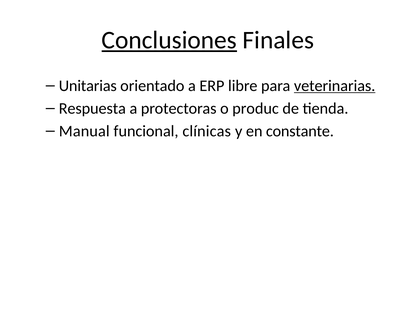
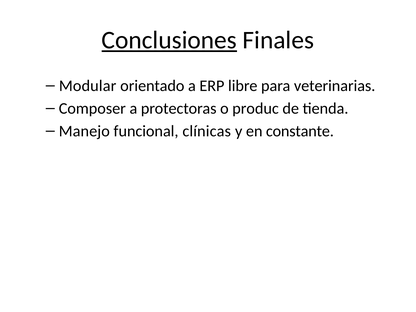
Unitarias: Unitarias -> Modular (88, 86)
veterinarias underline: present -> none (335, 86)
Respuesta: Respuesta -> Composer (92, 108)
Manual: Manual -> Manejo (84, 131)
